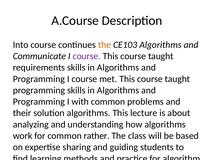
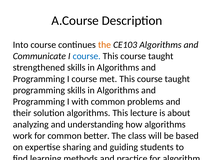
course colour: purple -> blue (87, 56)
requirements: requirements -> strengthened (39, 68)
common rather: rather -> better (97, 136)
